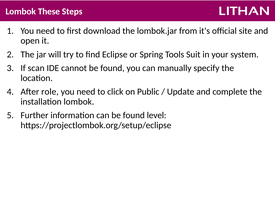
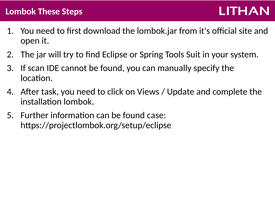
role: role -> task (50, 92)
Public: Public -> Views (148, 92)
level: level -> case (157, 115)
